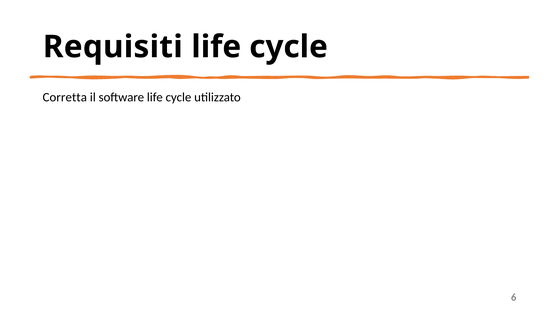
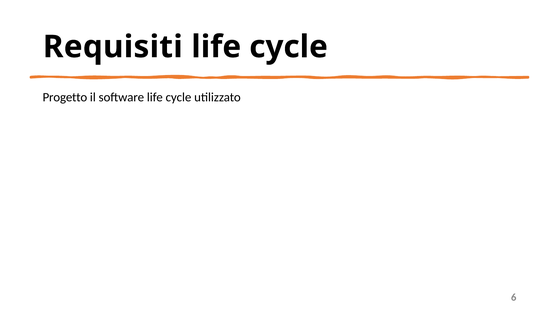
Corretta: Corretta -> Progetto (65, 97)
